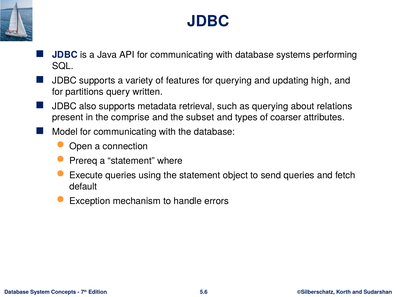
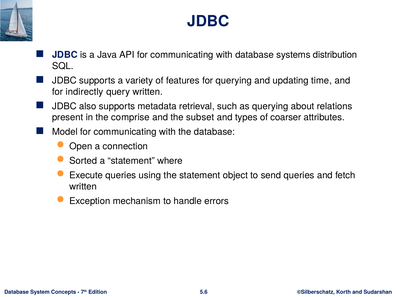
performing: performing -> distribution (335, 55)
high: high -> time (322, 80)
partitions: partitions -> indirectly (85, 92)
Prereq: Prereq -> Sorted (83, 161)
default: default -> written (83, 187)
